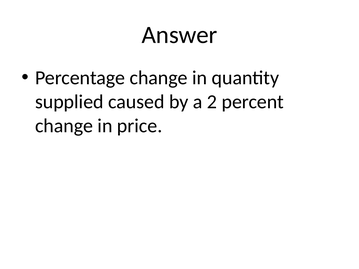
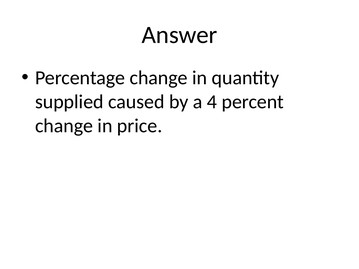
2: 2 -> 4 (212, 102)
